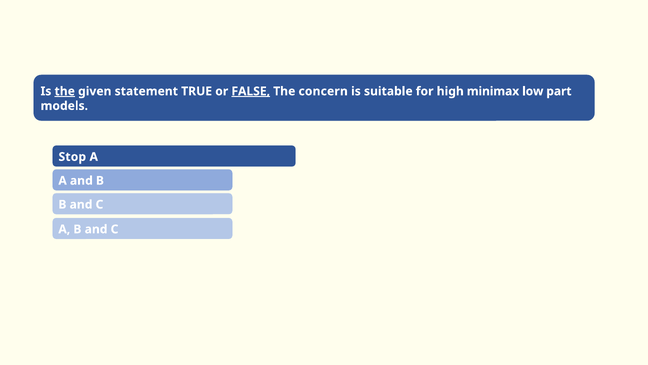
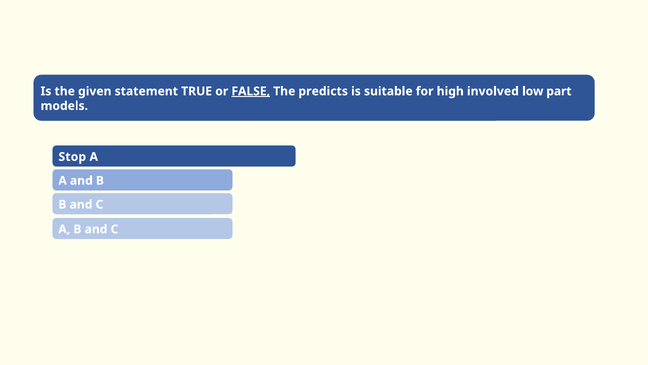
the underline: present -> none (65, 91)
concern: concern -> predicts (323, 91)
minimax: minimax -> involved (493, 91)
